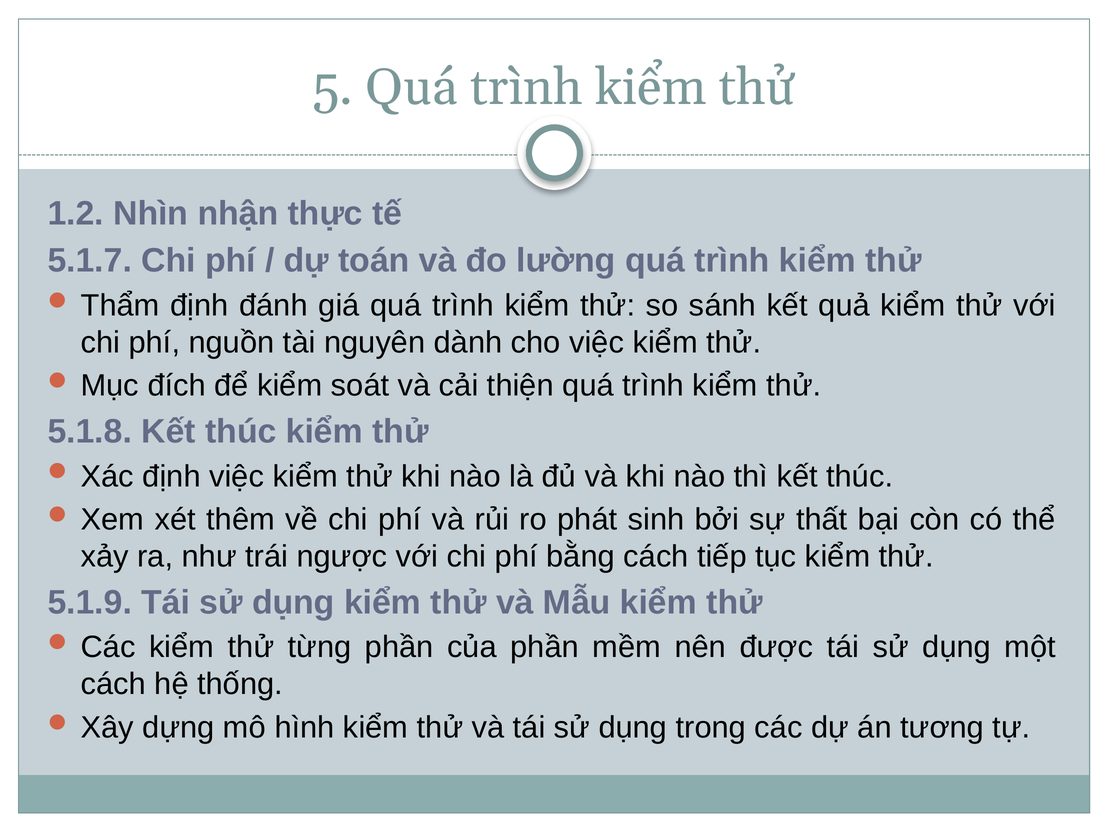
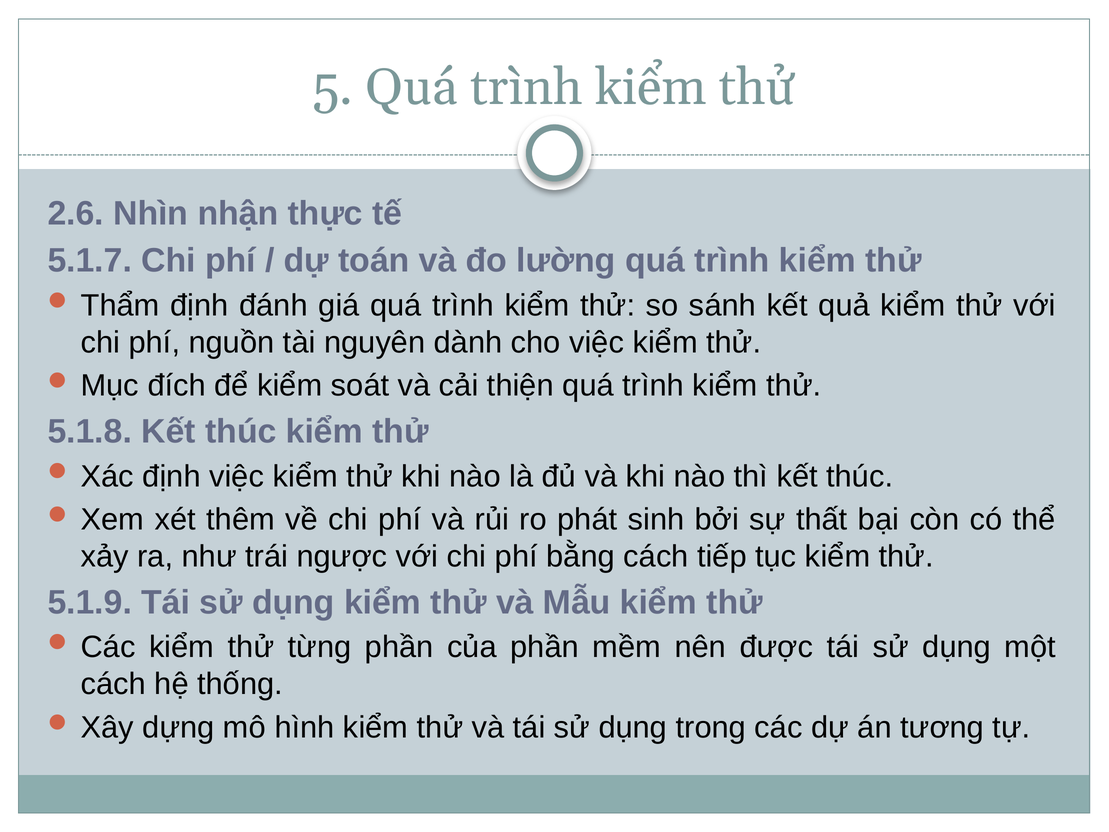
1.2: 1.2 -> 2.6 (76, 213)
